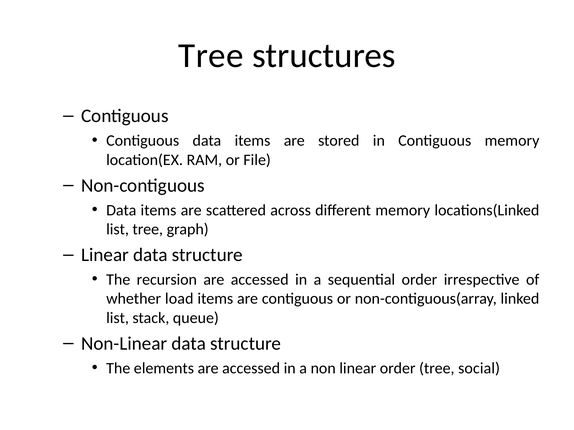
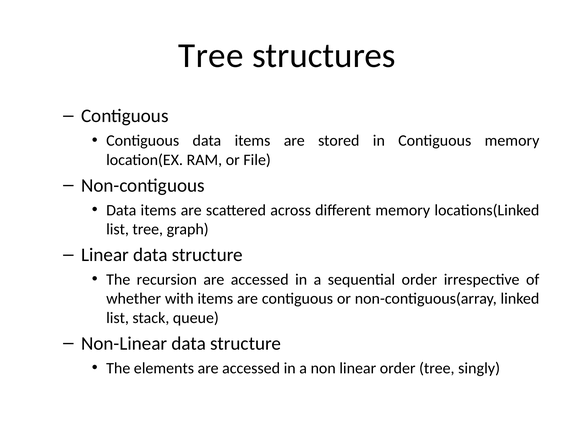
load: load -> with (179, 299)
social: social -> singly (479, 369)
